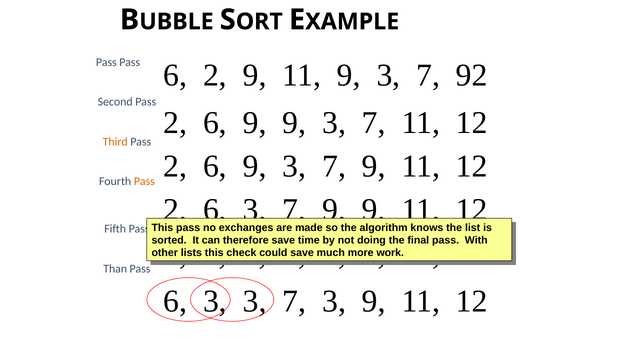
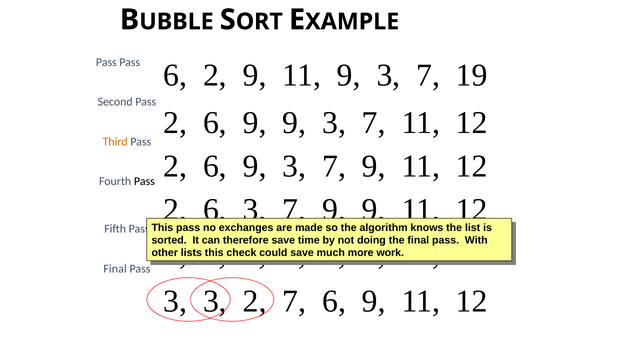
92: 92 -> 19 (472, 75)
Pass colour: orange -> black (144, 181)
Than: Than -> Final (115, 269)
6: 6 -> 3 (175, 301)
3 3: 3 -> 2 (255, 301)
7 3: 3 -> 6 (334, 301)
